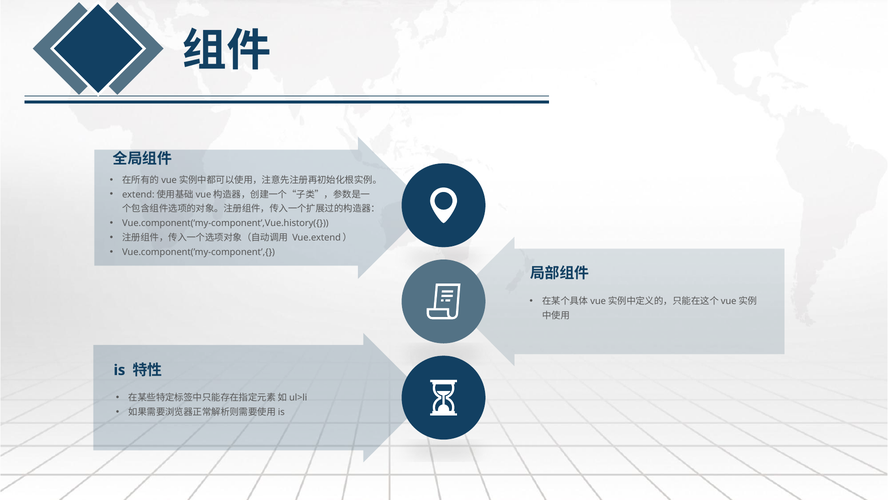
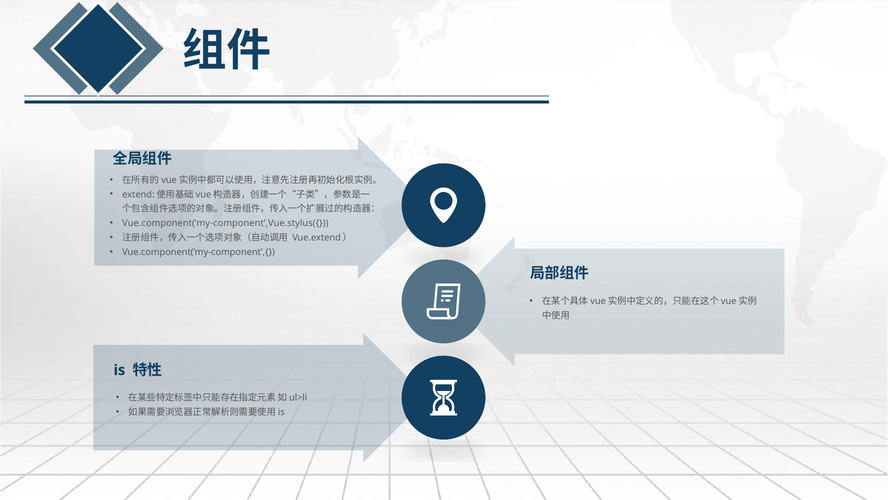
Vue.component(‘my-component’,Vue.history({: Vue.component(‘my-component’,Vue.history({ -> Vue.component(‘my-component’,Vue.stylus({ (225, 223)
